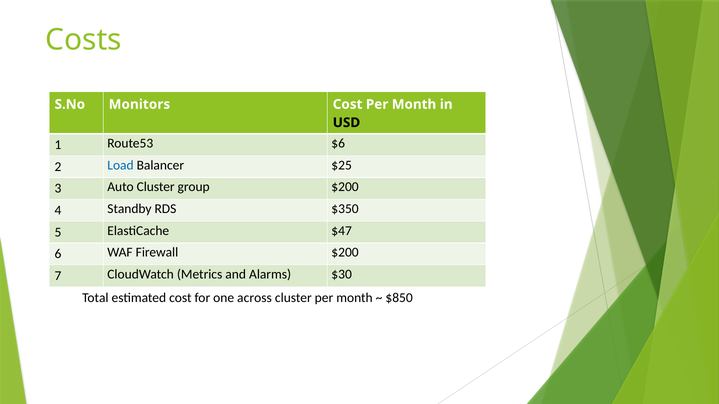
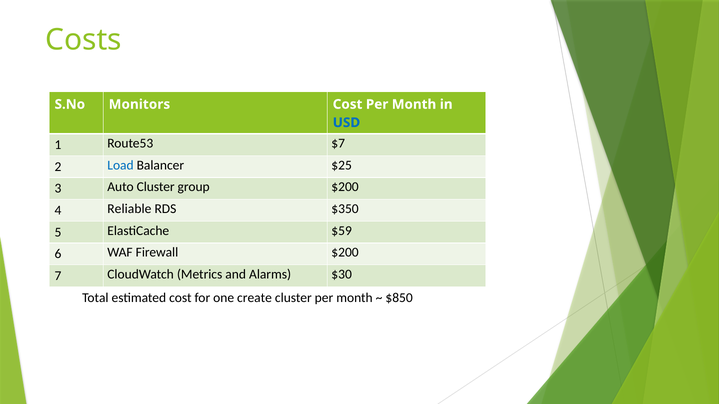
USD colour: black -> blue (346, 123)
$6: $6 -> $7 (338, 143)
Standby: Standby -> Reliable (129, 209)
$47: $47 -> $59 (342, 231)
across: across -> create (255, 298)
